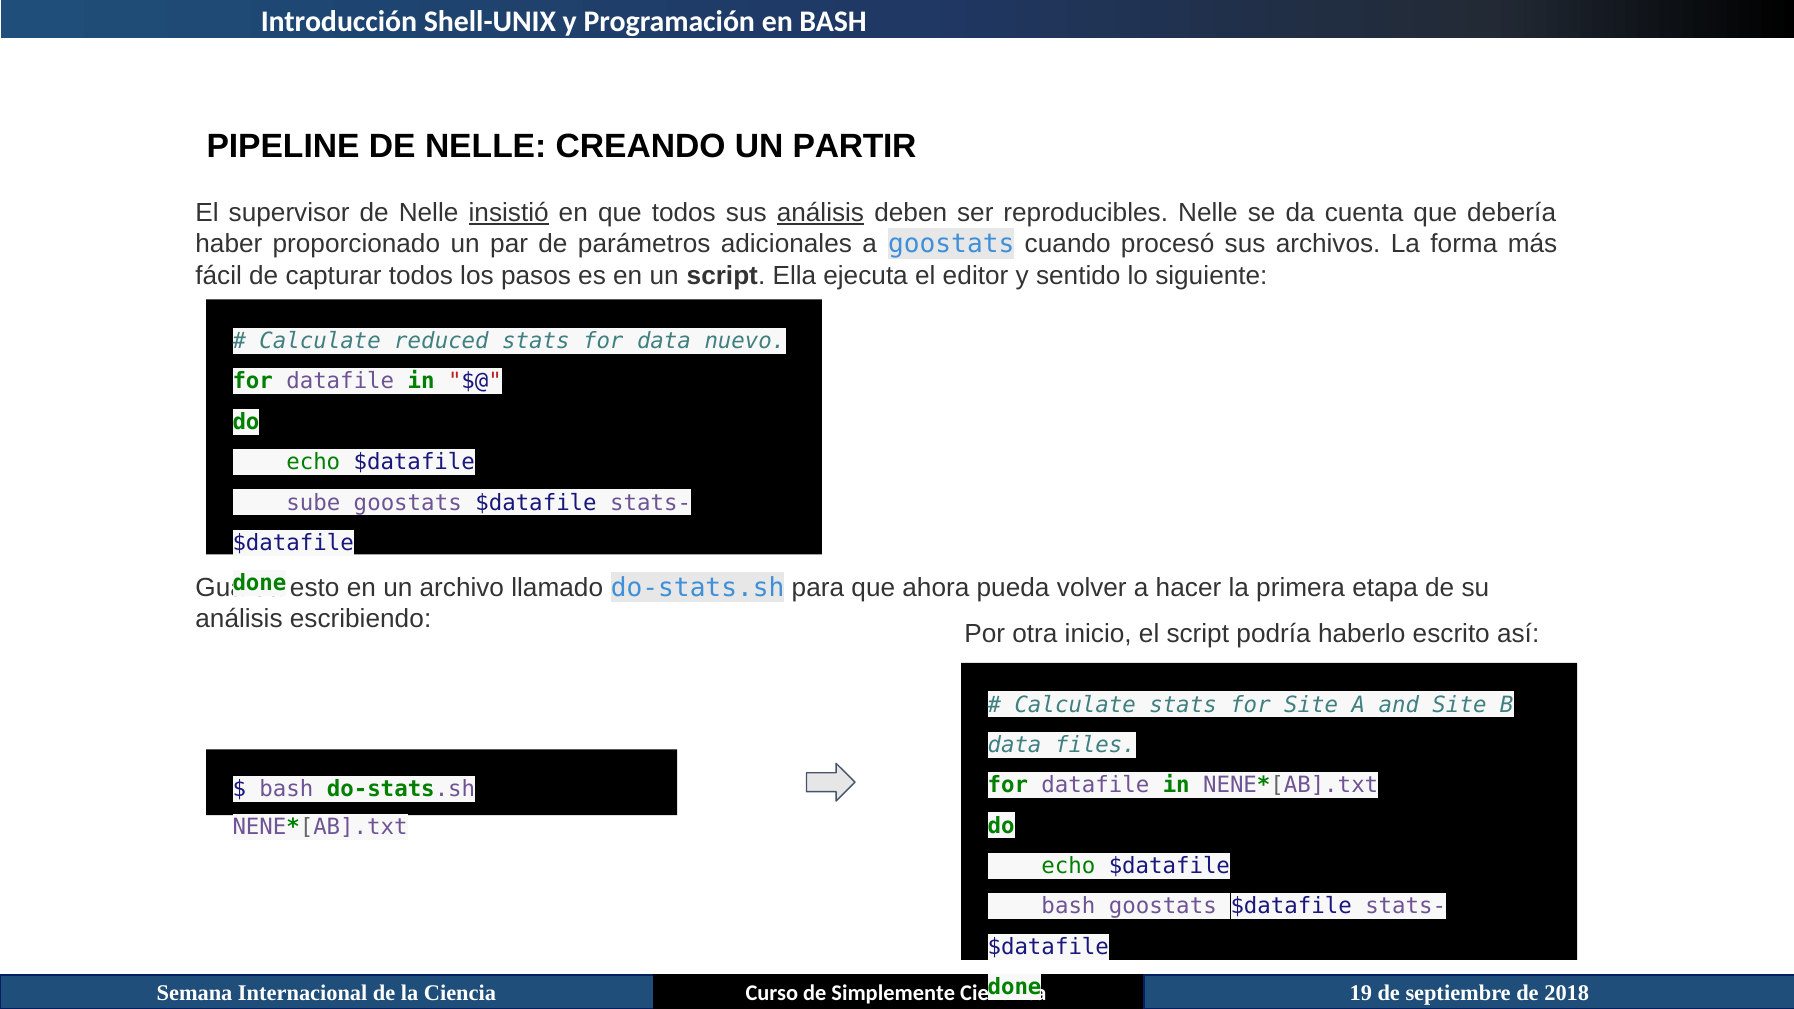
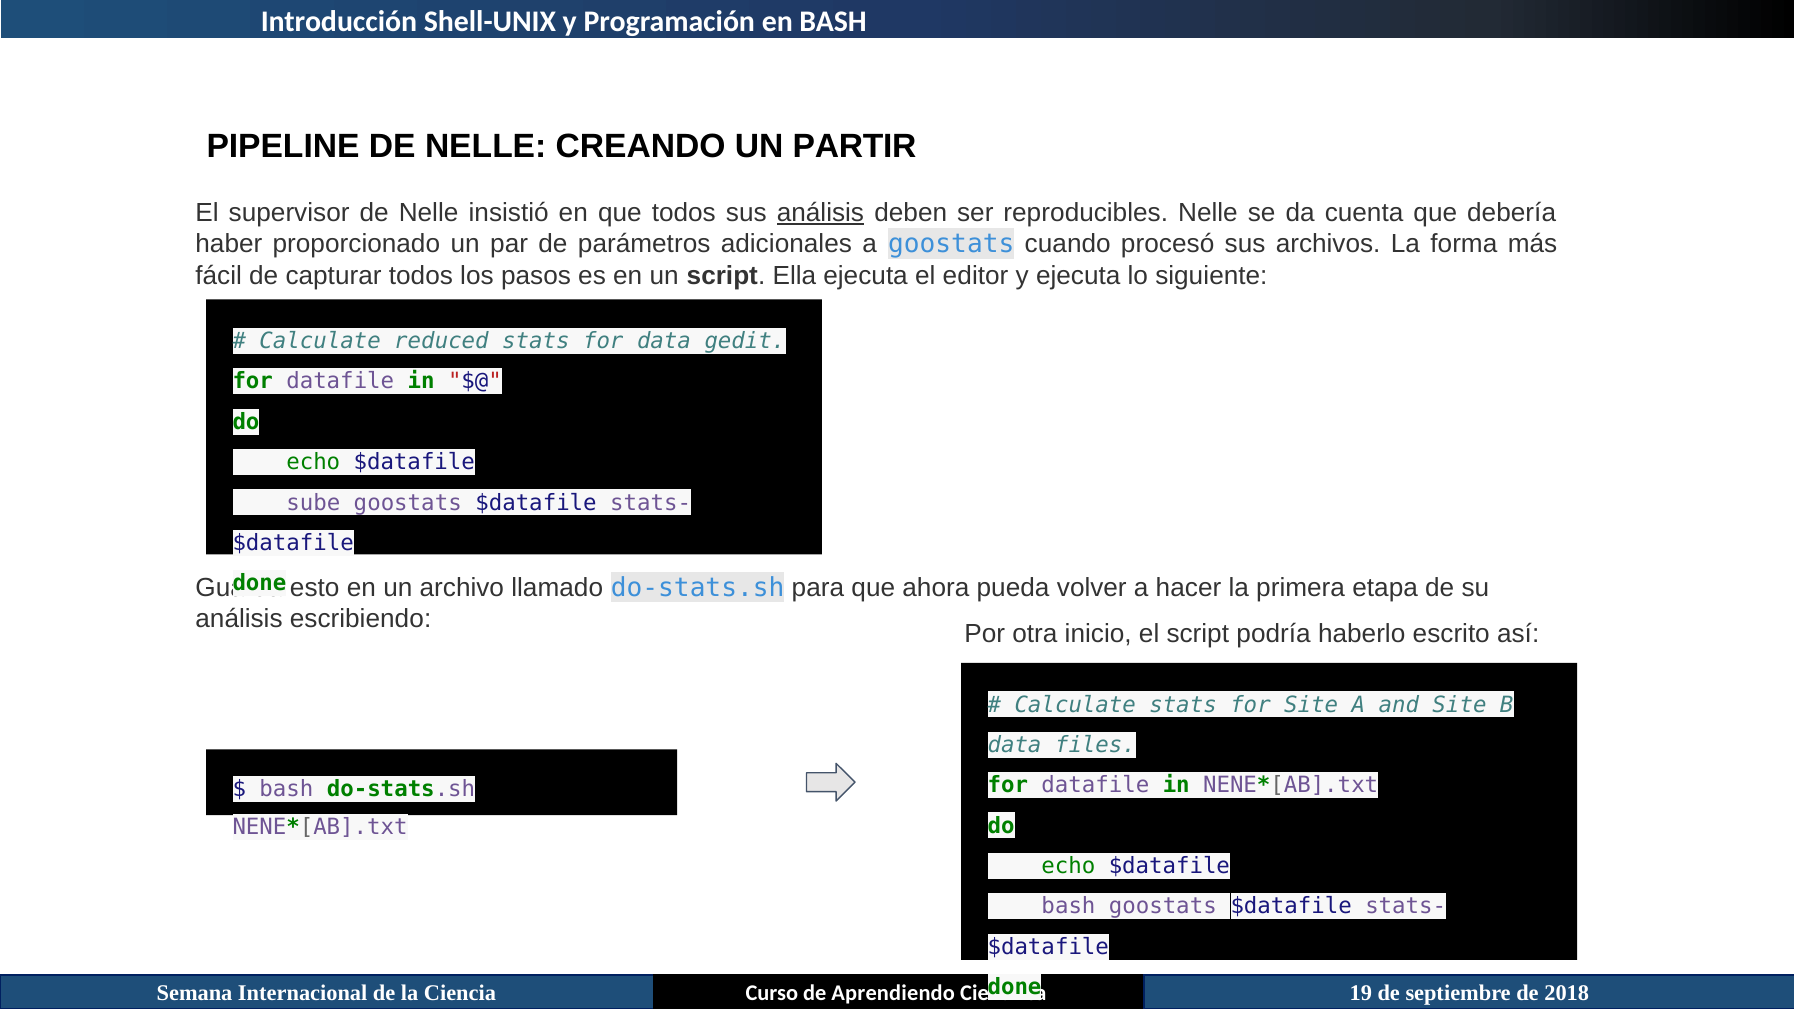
insistió underline: present -> none (509, 213)
y sentido: sentido -> ejecuta (1078, 275)
nuevo: nuevo -> gedit (745, 341)
Simplemente: Simplemente -> Aprendiendo (893, 993)
